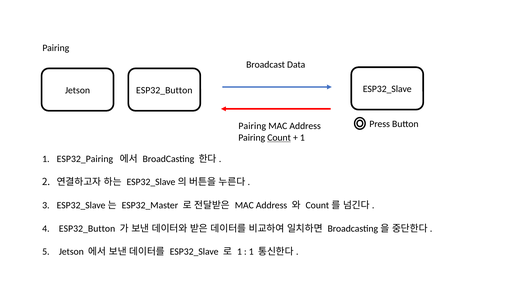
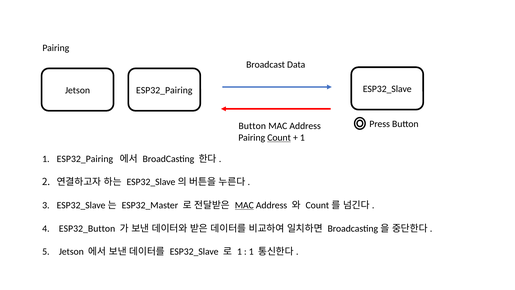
ESP32_Button: ESP32_Button -> ESP32_Pairing (164, 90)
Pairing: Pairing -> Button (252, 126)
MAC underline: none -> present (244, 205)
